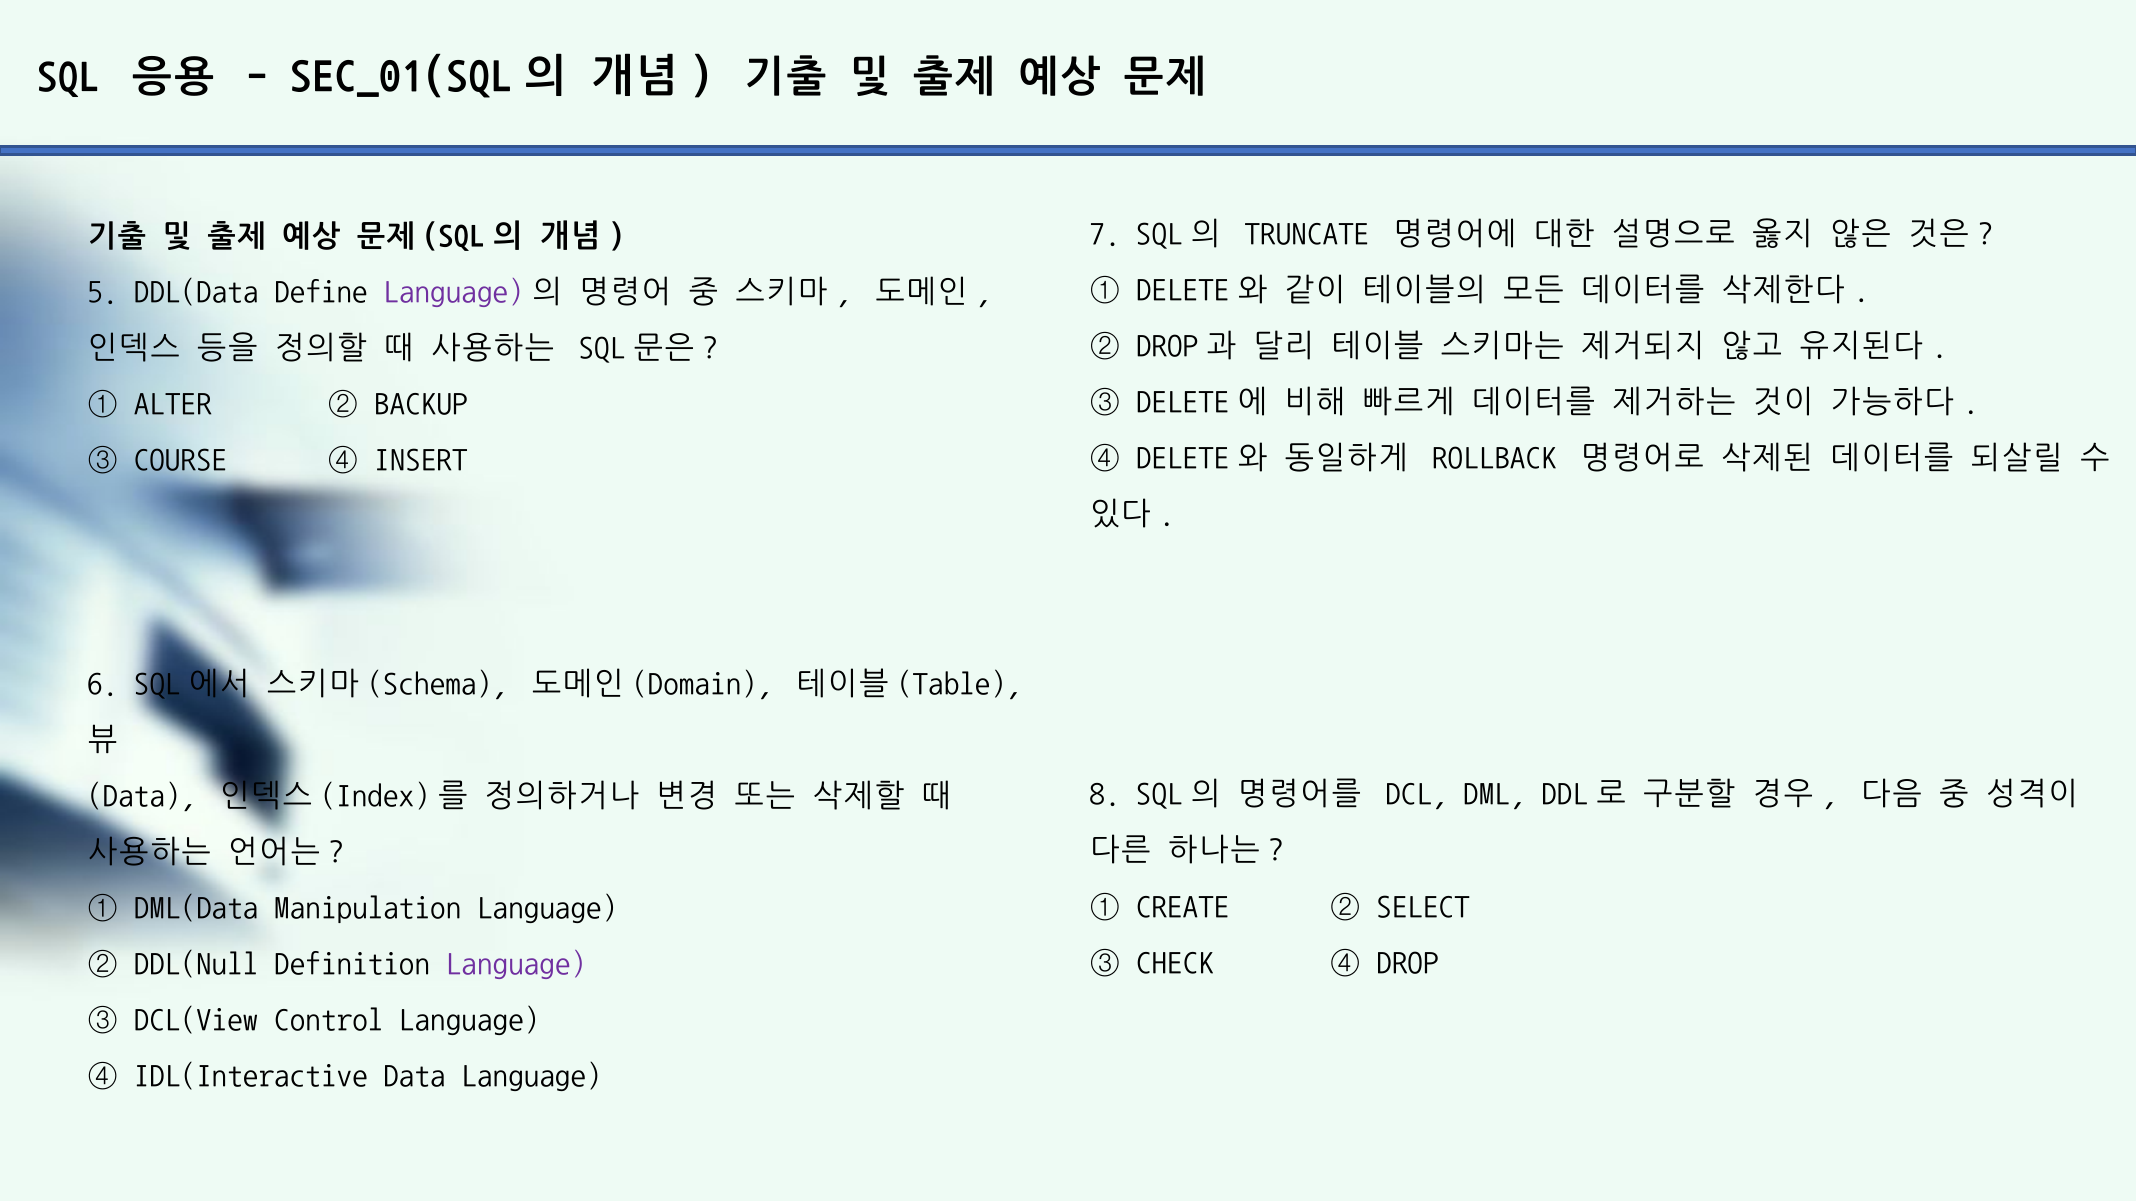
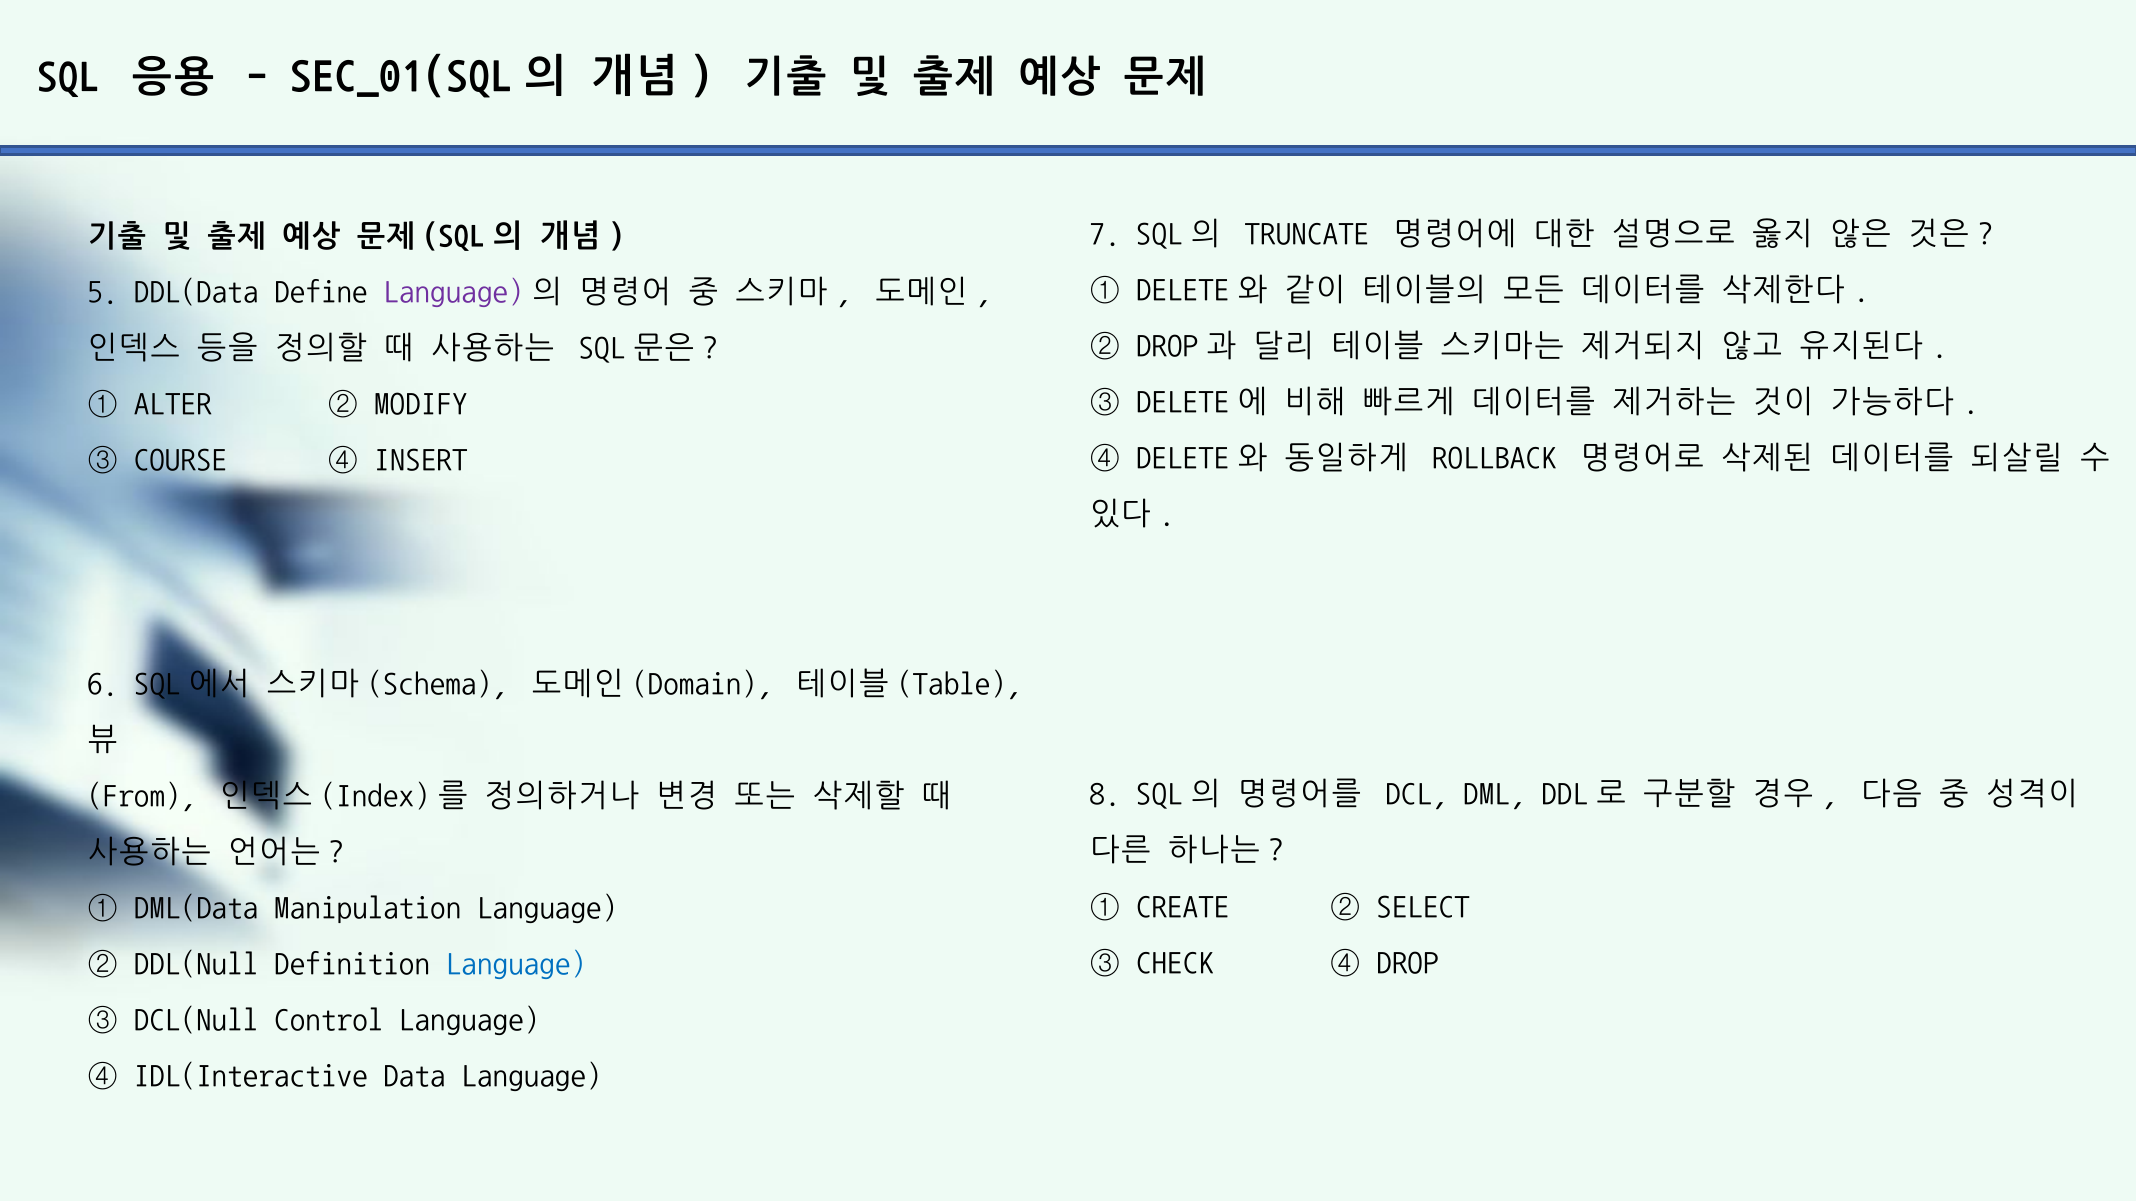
BACKUP: BACKUP -> MODIFY (421, 403)
Data: Data -> From (142, 796)
Language colour: purple -> blue (516, 964)
DCL(View: DCL(View -> DCL(Null (196, 1020)
